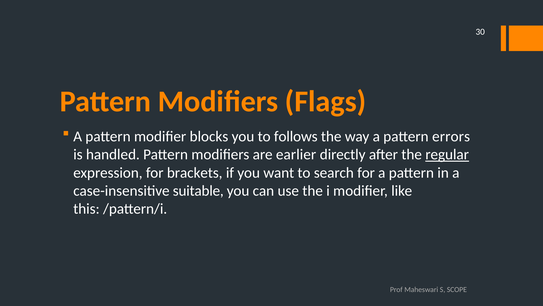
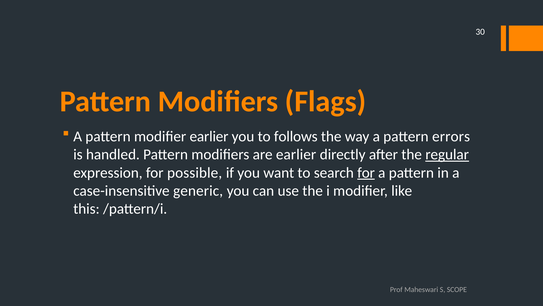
modifier blocks: blocks -> earlier (209, 136)
brackets: brackets -> possible (195, 172)
for underline: none -> present (366, 172)
suitable: suitable -> generic (198, 190)
